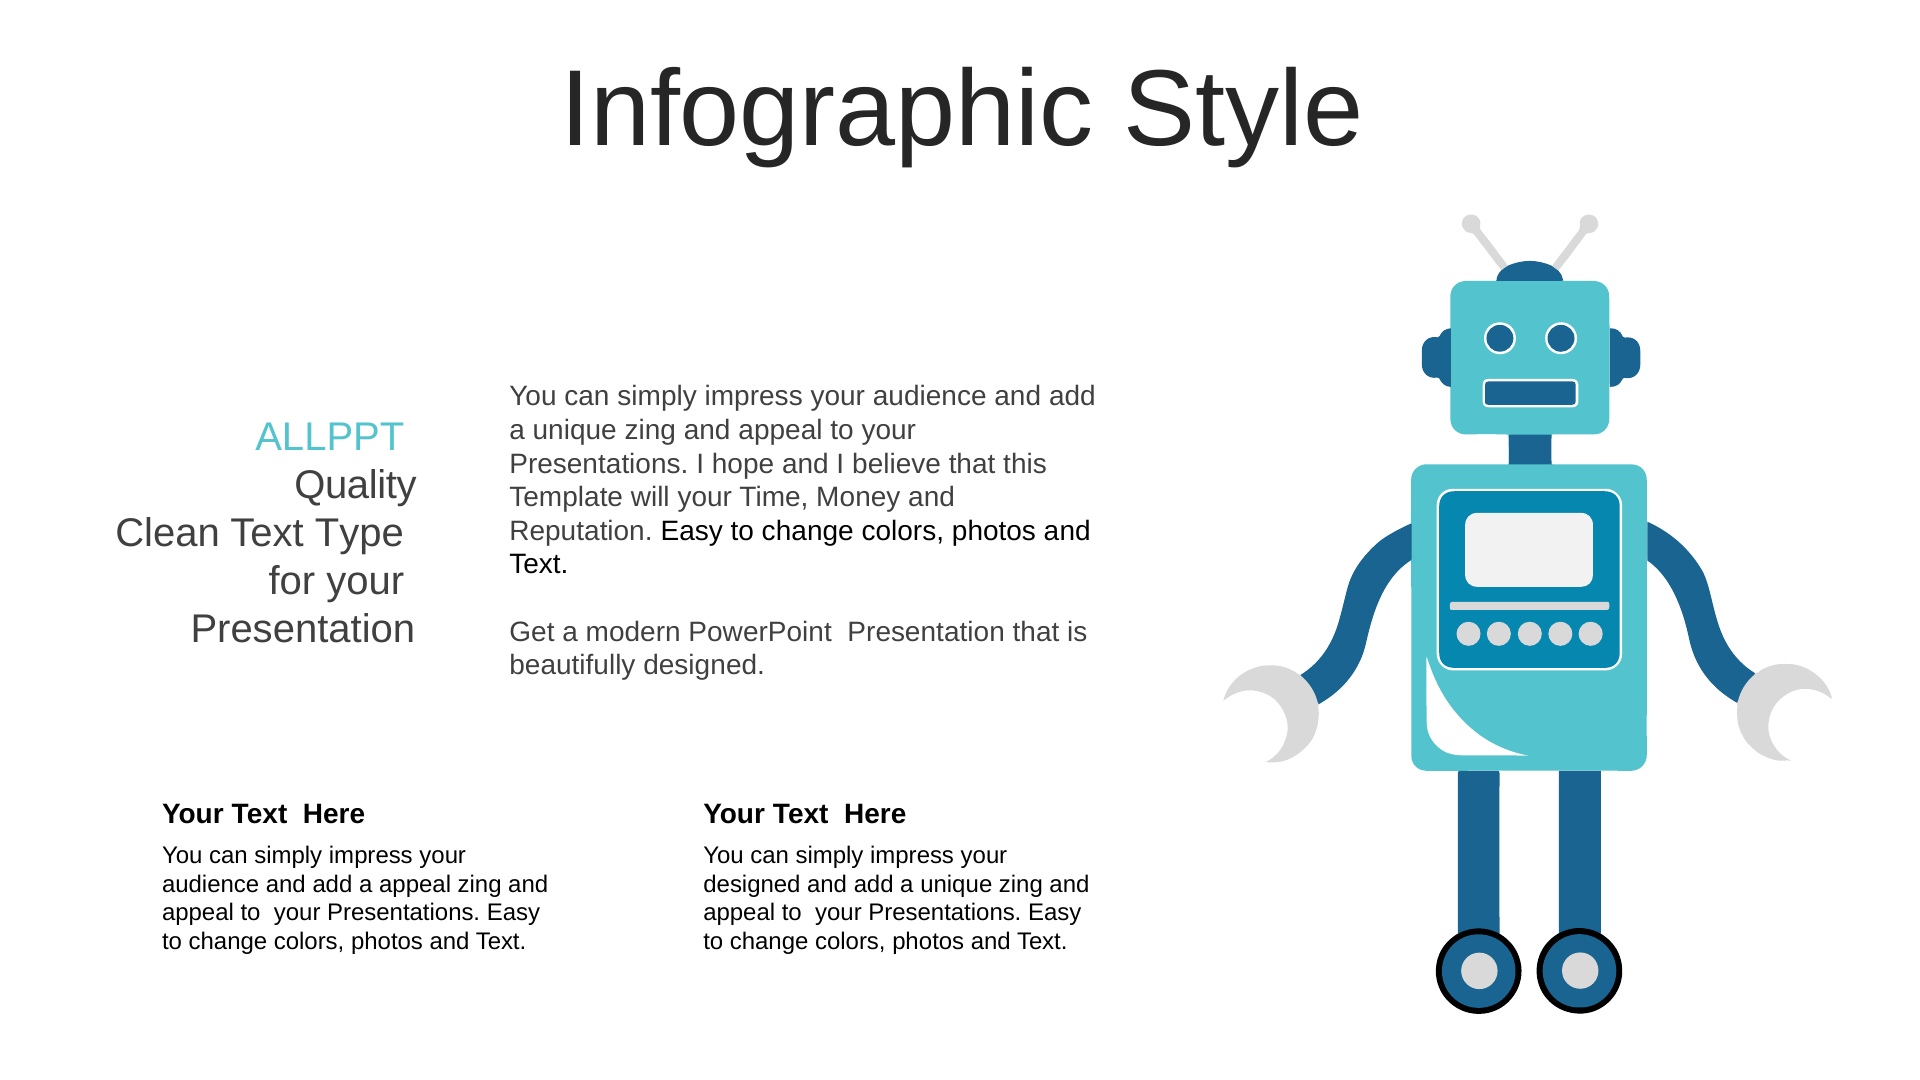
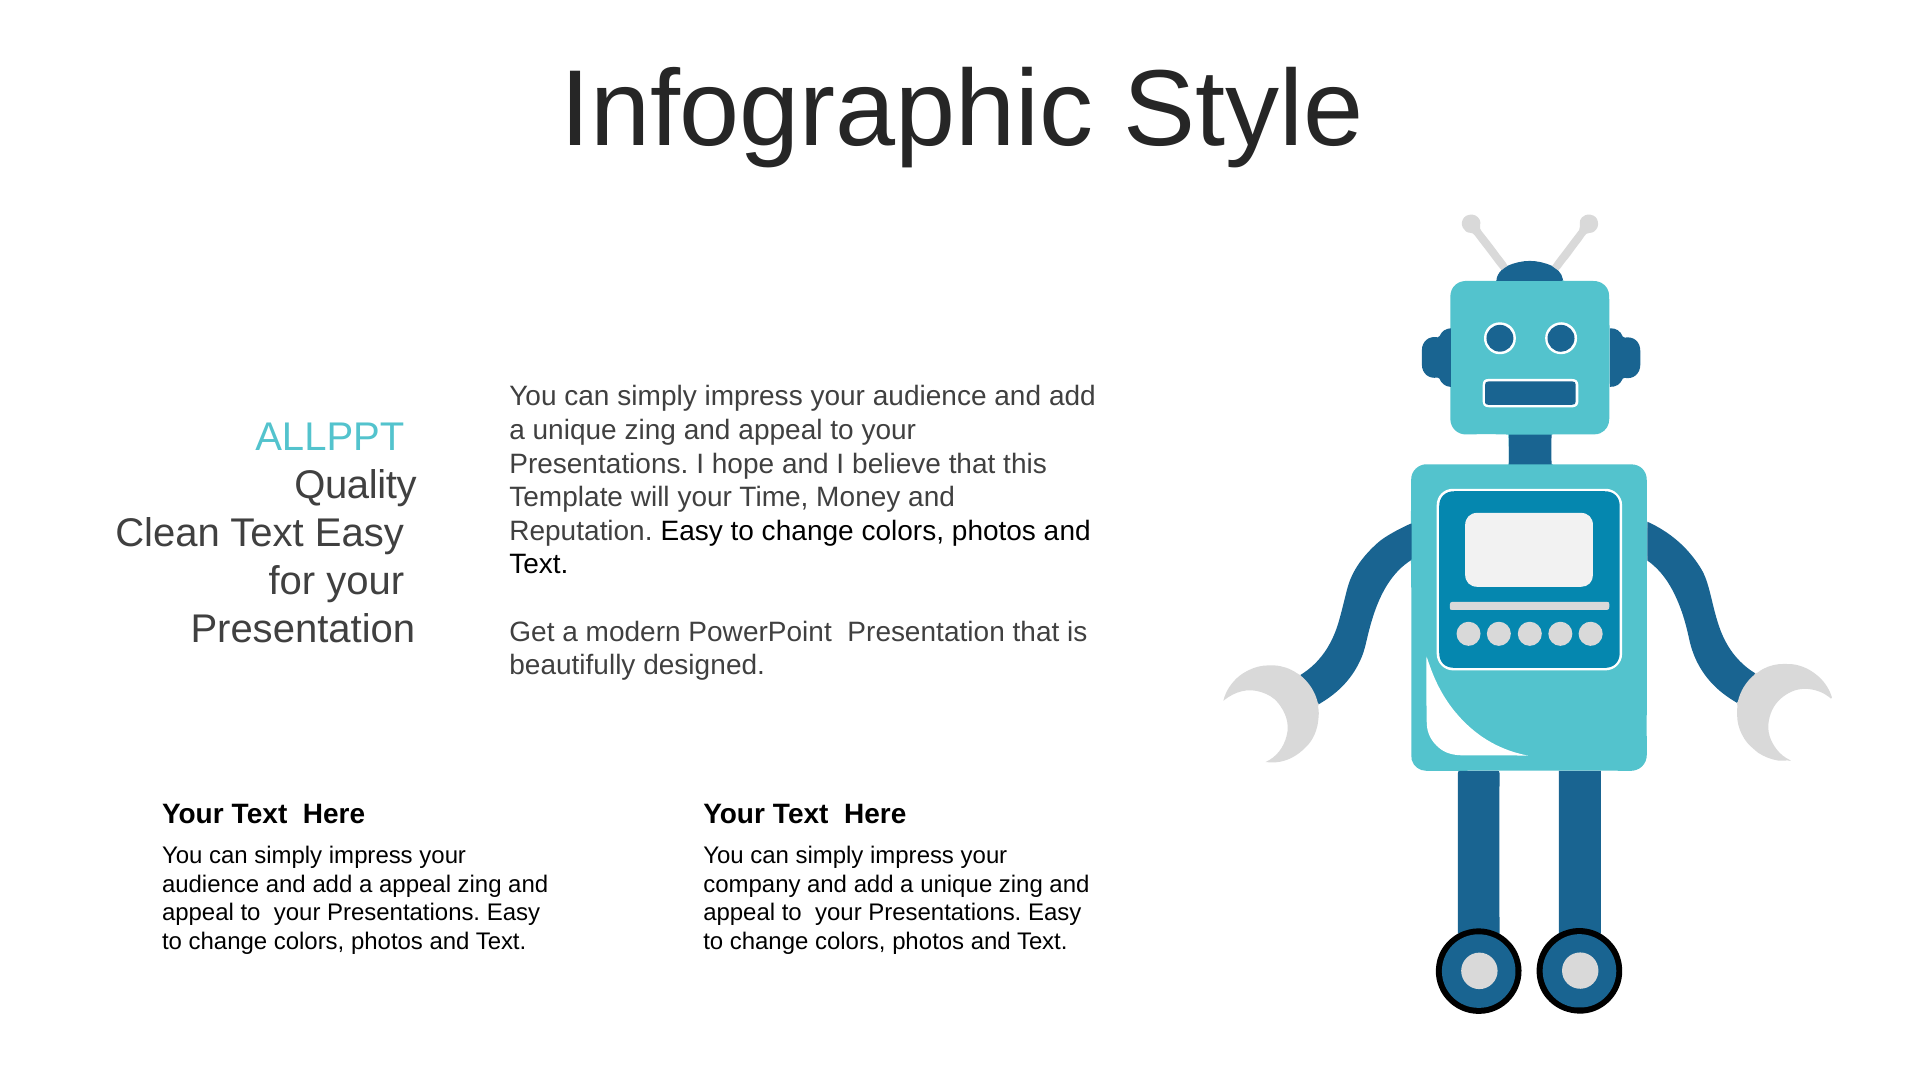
Text Type: Type -> Easy (359, 533)
designed: designed -> company (752, 884)
